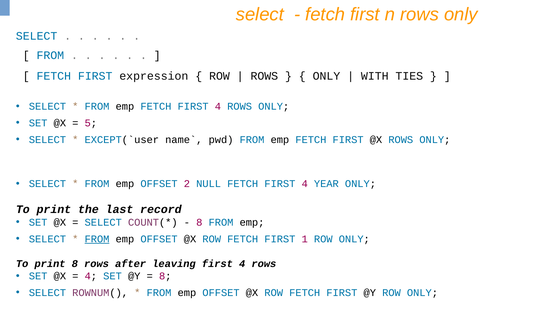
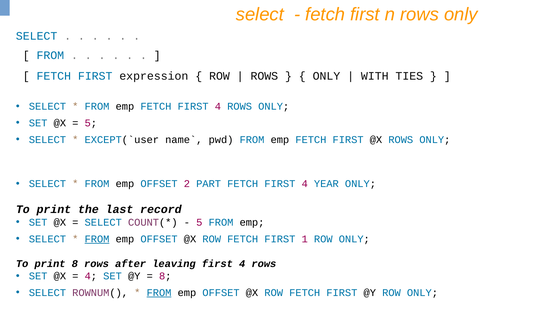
NULL: NULL -> PART (209, 184)
8: 8 -> 5 (199, 222)
FROM underline: none -> present (159, 293)
